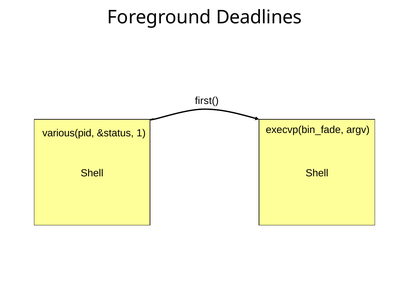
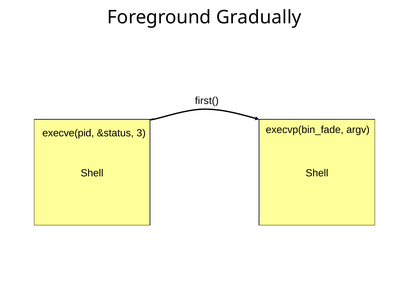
Deadlines: Deadlines -> Gradually (259, 17)
various(pid: various(pid -> execve(pid (68, 133)
1: 1 -> 3 (141, 133)
